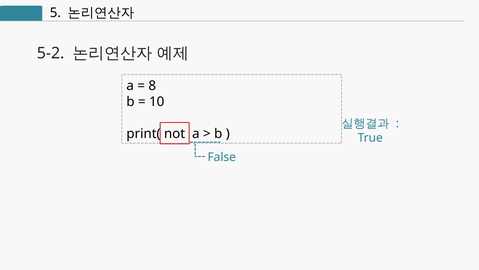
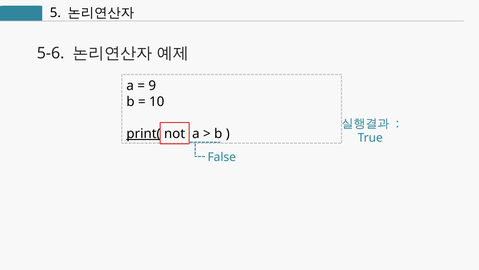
5-2: 5-2 -> 5-6 (51, 53)
8: 8 -> 9 (152, 86)
print( underline: none -> present (143, 134)
